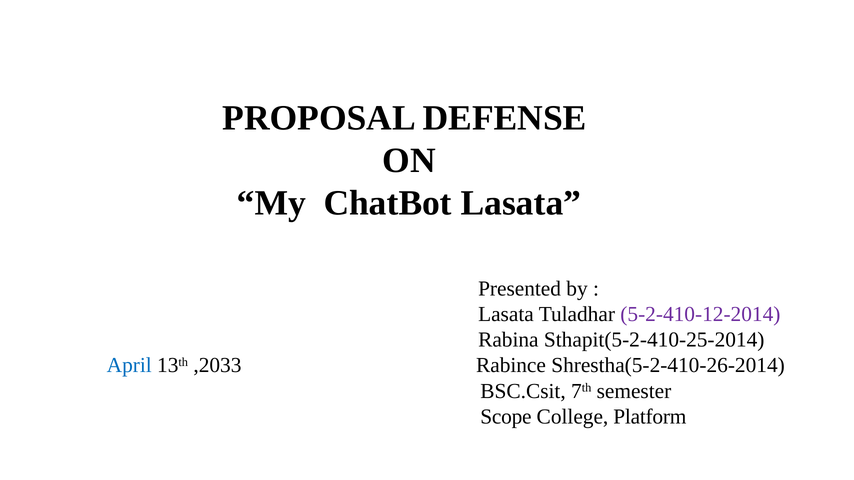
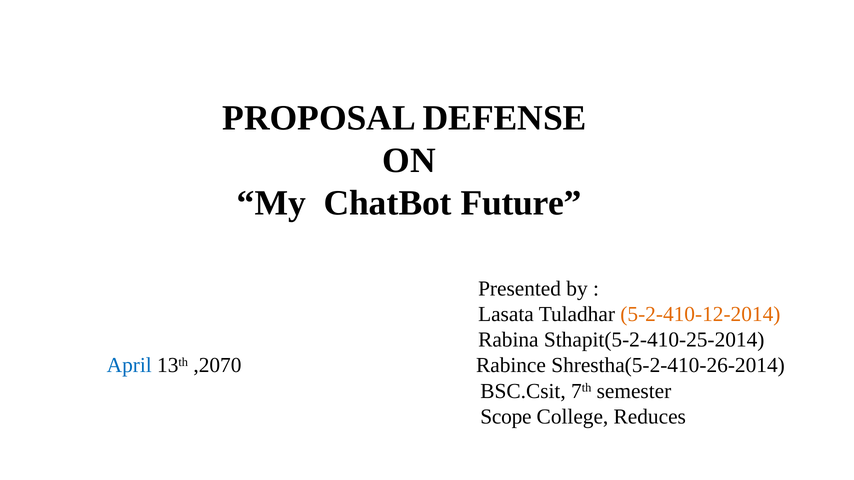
ChatBot Lasata: Lasata -> Future (521, 203)
5-2-410-12-2014 colour: purple -> orange (700, 314)
,2033: ,2033 -> ,2070 (217, 366)
Platform: Platform -> Reduces (650, 417)
